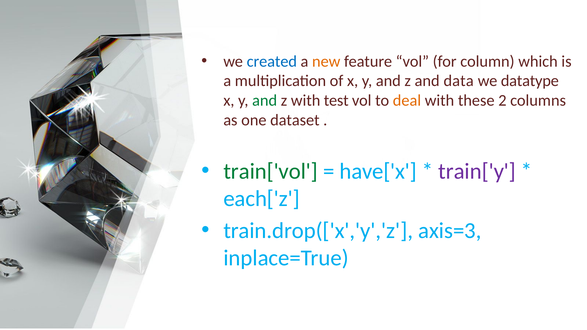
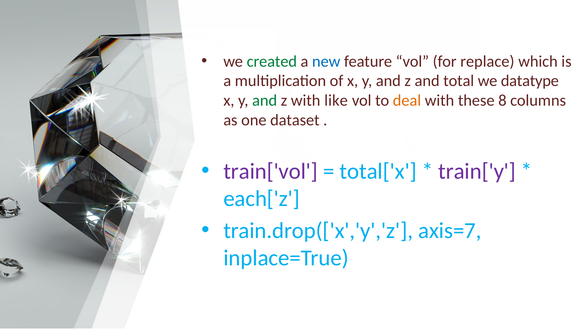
created colour: blue -> green (272, 61)
new colour: orange -> blue (326, 61)
column: column -> replace (487, 61)
data: data -> total (459, 81)
test: test -> like (336, 101)
2: 2 -> 8 (502, 101)
train['vol colour: green -> purple (271, 171)
have['x: have['x -> total['x (378, 171)
axis=3: axis=3 -> axis=7 (450, 231)
